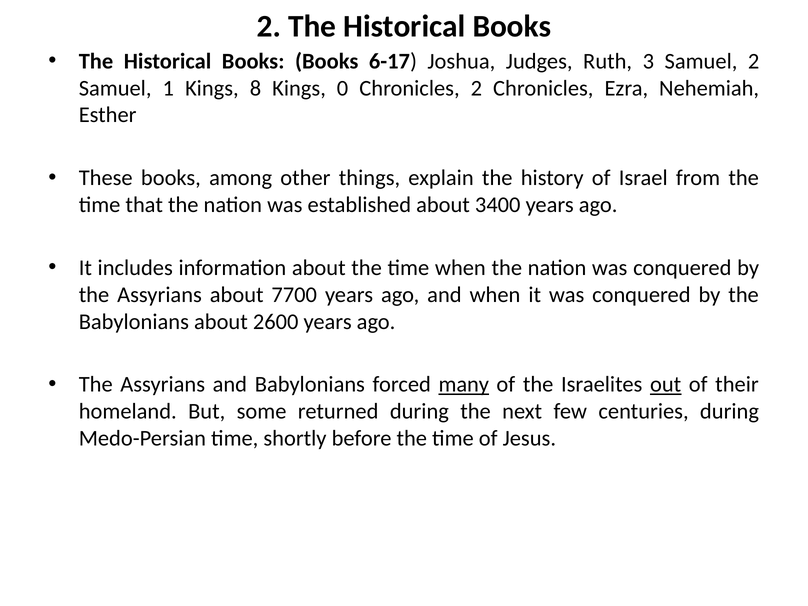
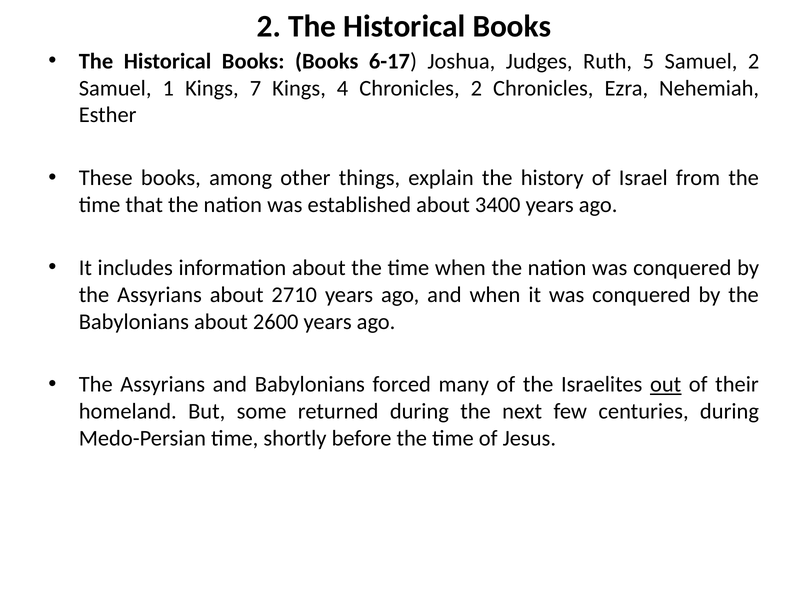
3: 3 -> 5 (648, 61)
8: 8 -> 7 (255, 88)
0: 0 -> 4 (343, 88)
7700: 7700 -> 2710 (294, 295)
many underline: present -> none (464, 384)
